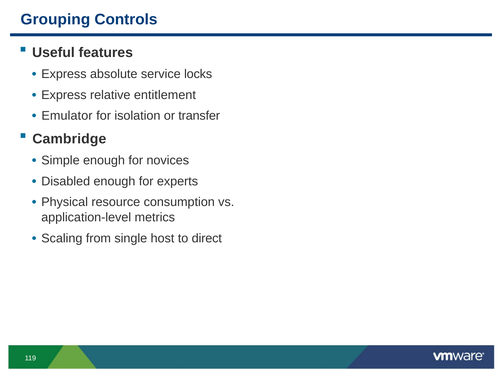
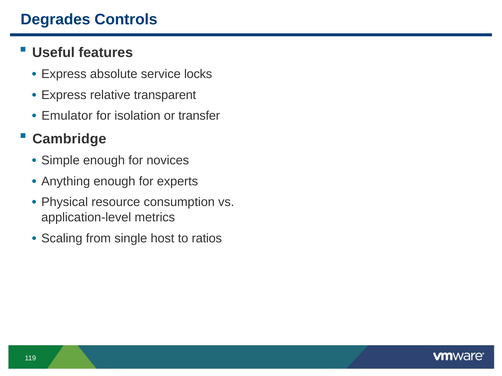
Grouping: Grouping -> Degrades (55, 20)
entitlement: entitlement -> transparent (165, 95)
Disabled: Disabled -> Anything (66, 182)
direct: direct -> ratios (207, 239)
